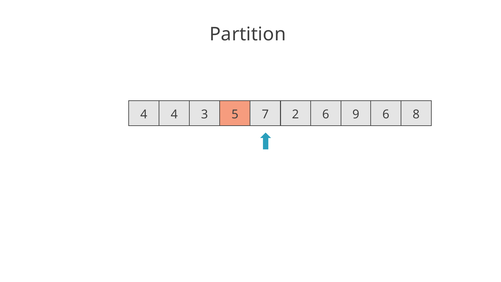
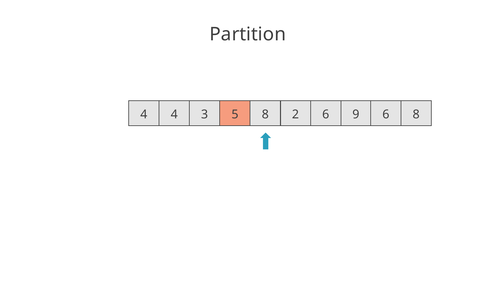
5 7: 7 -> 8 (265, 114)
